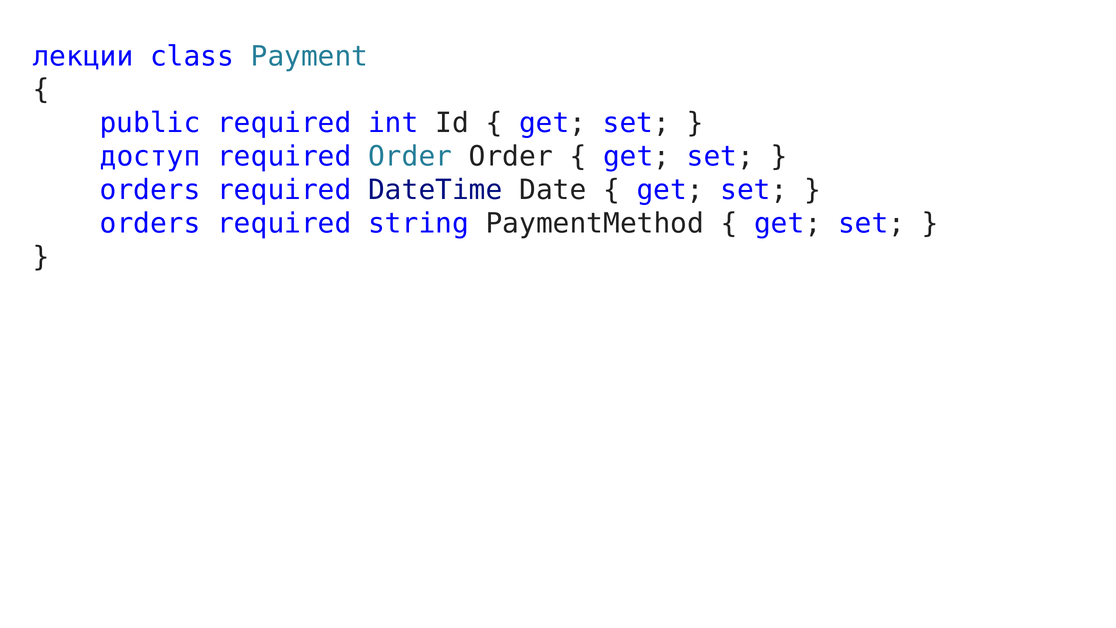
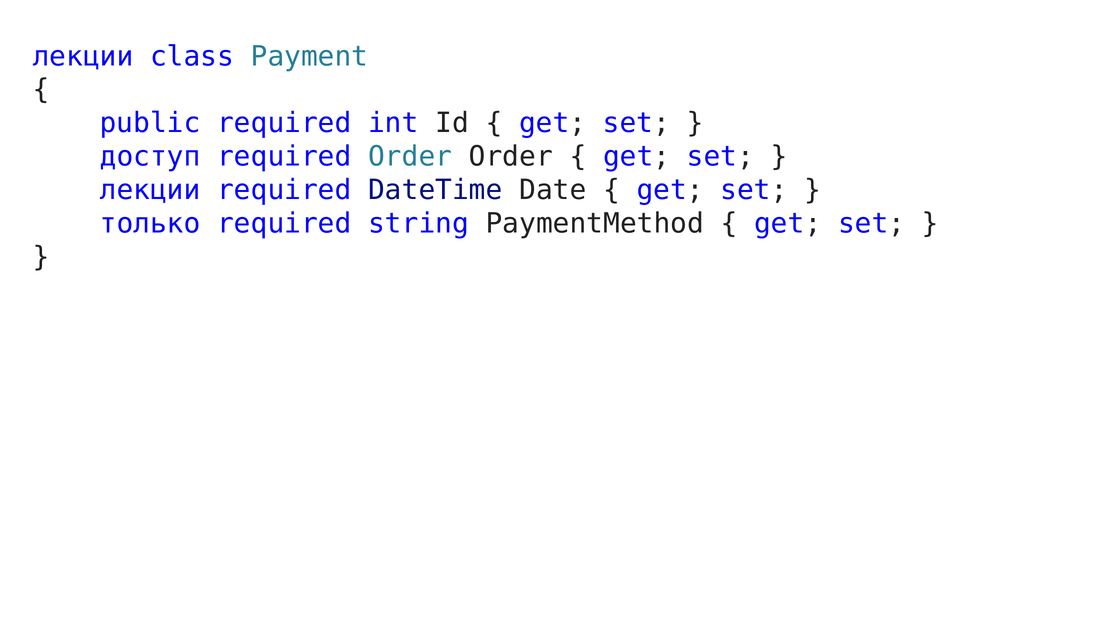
orders: orders -> лекции (150, 190)
orders: orders -> только (150, 224)
